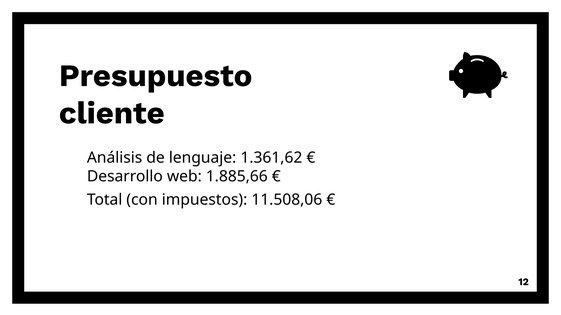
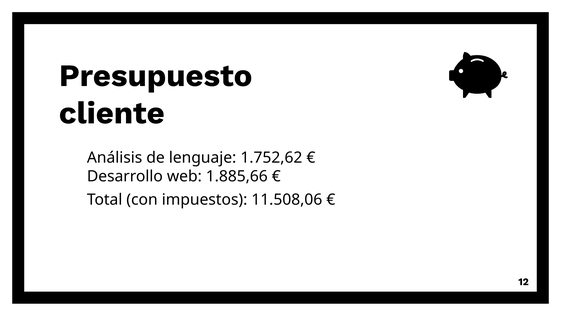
1.361,62: 1.361,62 -> 1.752,62 (271, 158)
